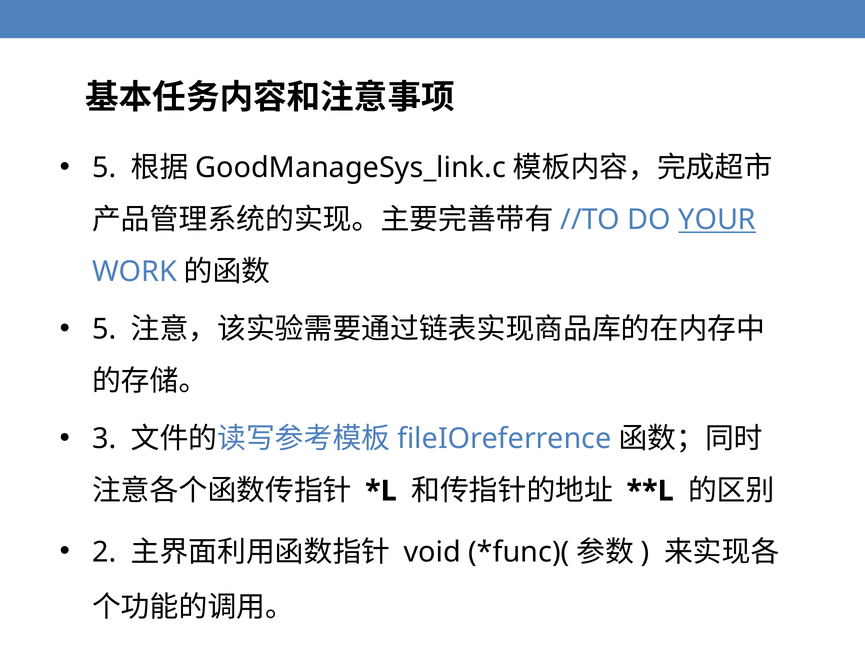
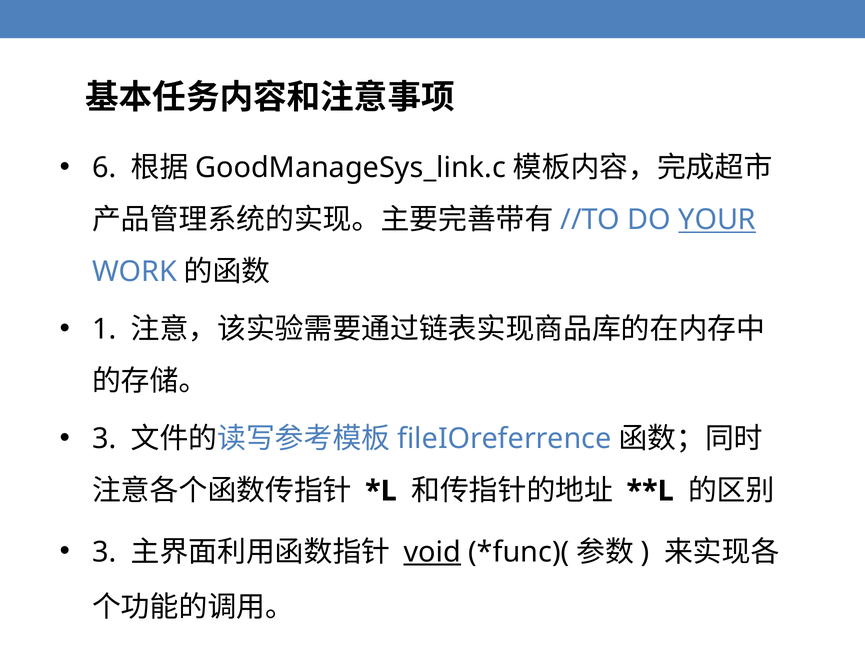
5: 5 -> 6 (104, 168)
5: 5 -> 1 (104, 329)
2: 2 -> 3 (104, 552)
void underline: none -> present (432, 552)
